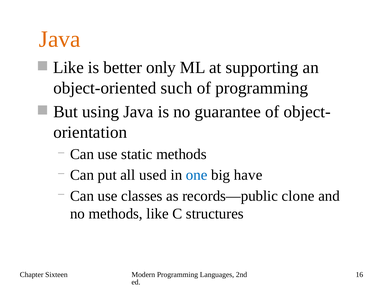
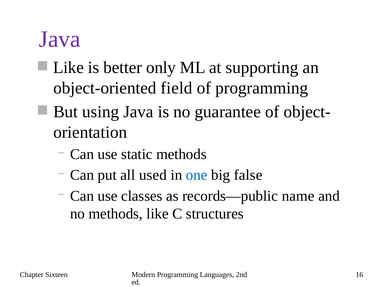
Java colour: orange -> purple (60, 39)
such: such -> field (177, 88)
have: have -> false (248, 175)
clone: clone -> name (298, 196)
